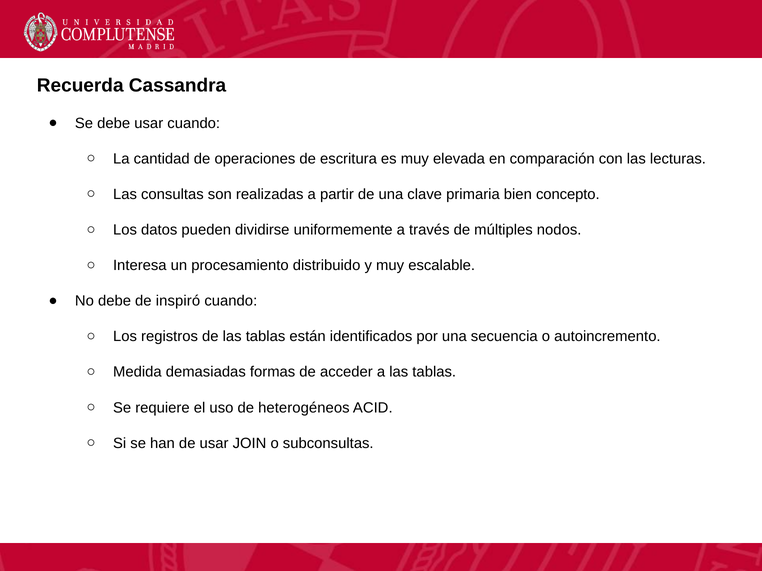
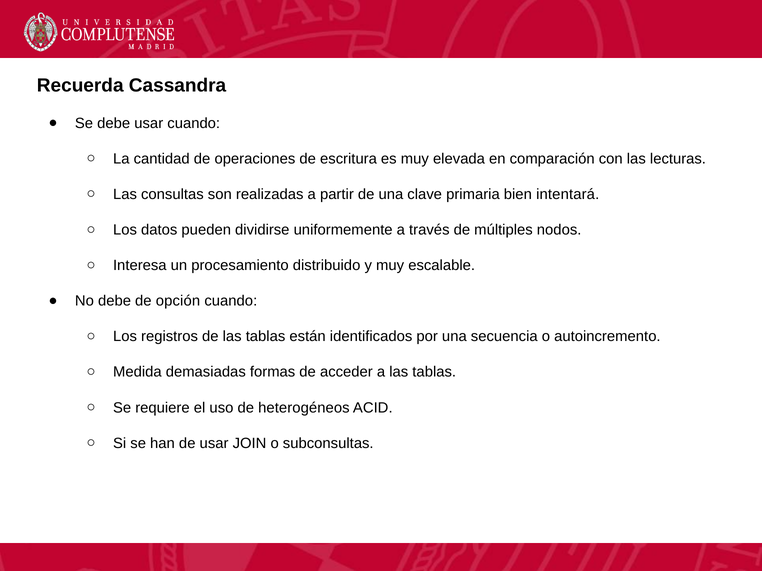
concepto: concepto -> intentará (568, 195)
inspiró: inspiró -> opción (178, 301)
